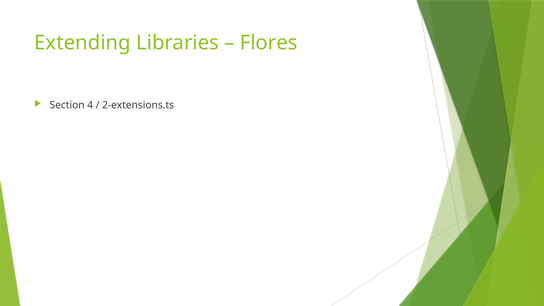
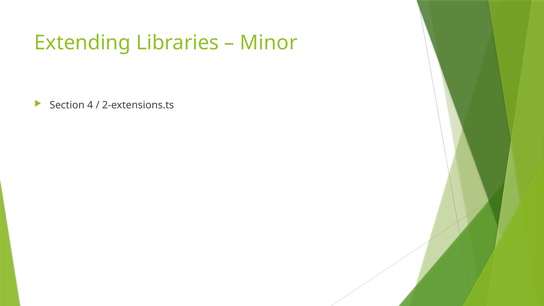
Flores: Flores -> Minor (269, 43)
